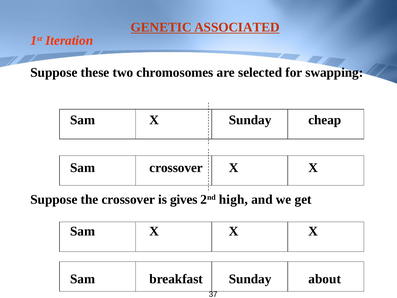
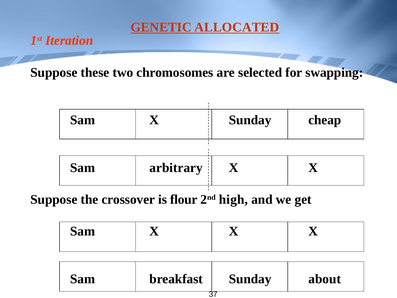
ASSOCIATED: ASSOCIATED -> ALLOCATED (237, 27)
Sam crossover: crossover -> arbitrary (176, 168)
gives: gives -> flour (184, 199)
